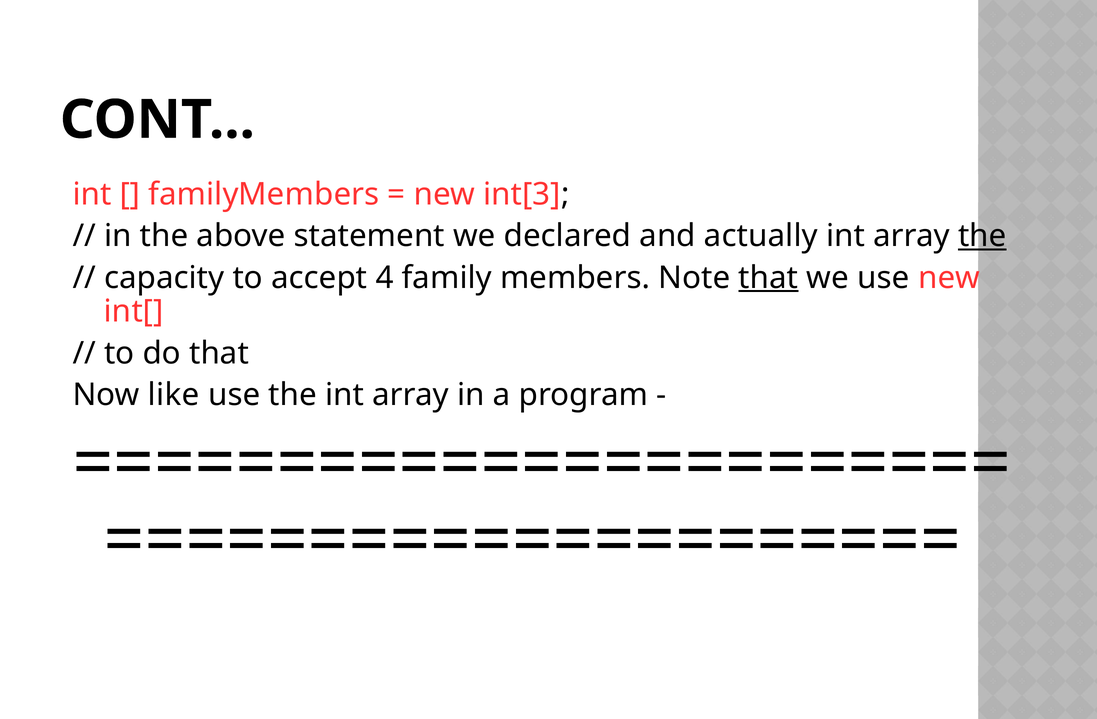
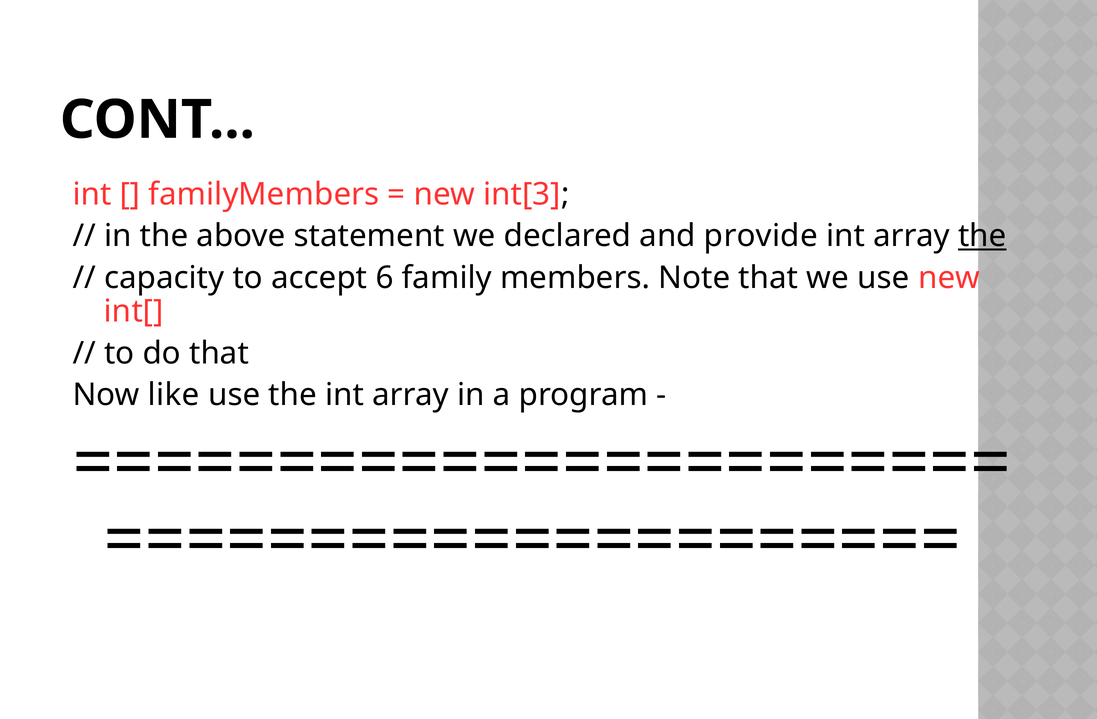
actually: actually -> provide (761, 236)
4: 4 -> 6 (385, 278)
that underline: present -> none (768, 278)
